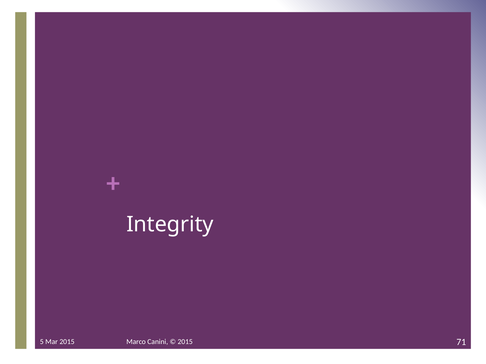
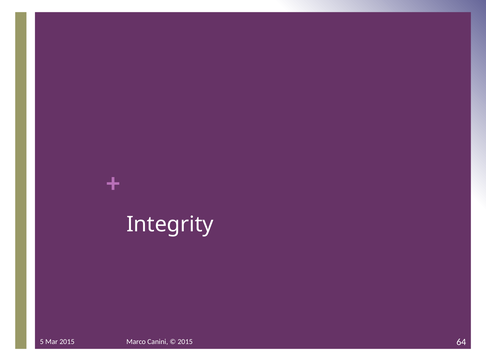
71: 71 -> 64 (461, 342)
